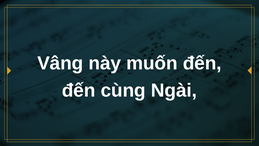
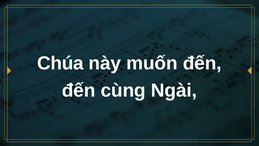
Vâng: Vâng -> Chúa (60, 63)
